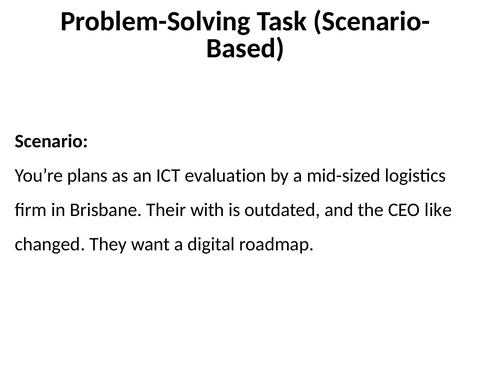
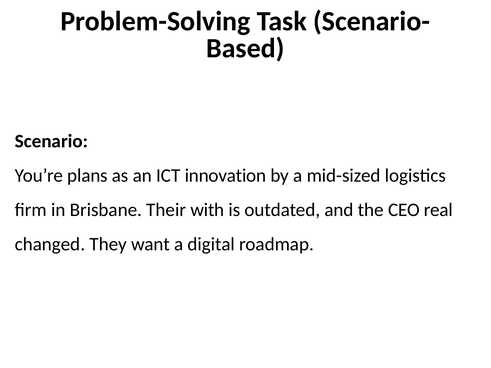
evaluation: evaluation -> innovation (225, 176)
like: like -> real (438, 210)
